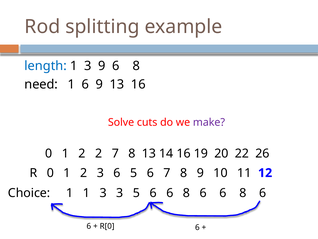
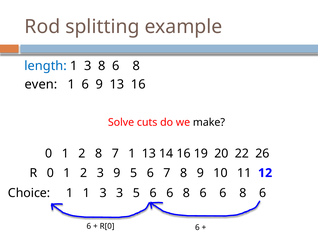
3 9: 9 -> 8 (102, 66)
need: need -> even (41, 84)
make colour: purple -> black (209, 122)
2 2: 2 -> 8 (99, 153)
8: 8 -> 1 (132, 153)
3 6: 6 -> 9 (117, 173)
